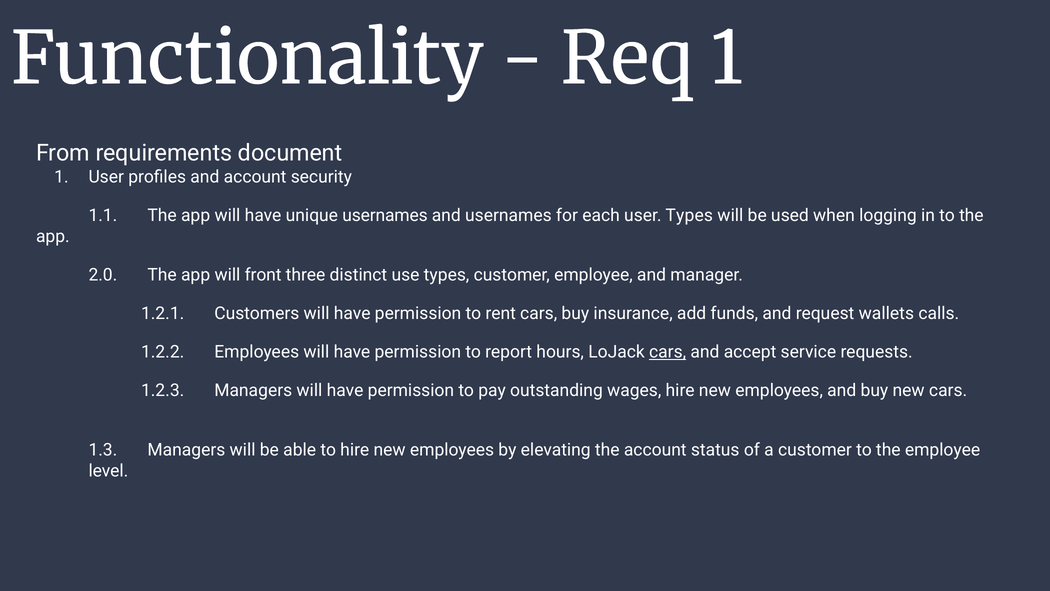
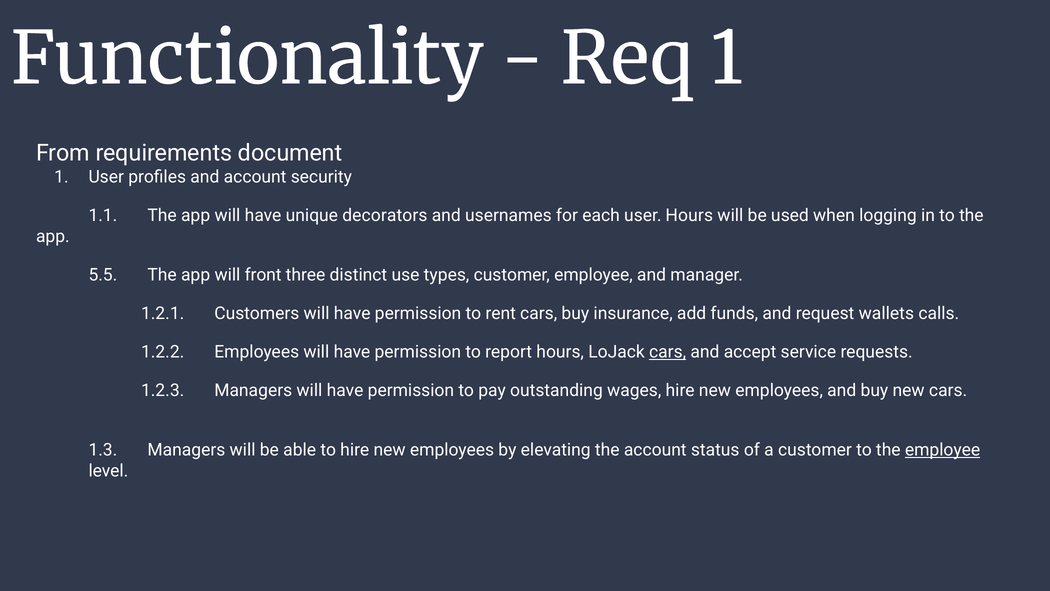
unique usernames: usernames -> decorators (385, 215)
user Types: Types -> Hours (689, 215)
2.0: 2.0 -> 5.5 (103, 275)
employee underline: none -> present (943, 450)
